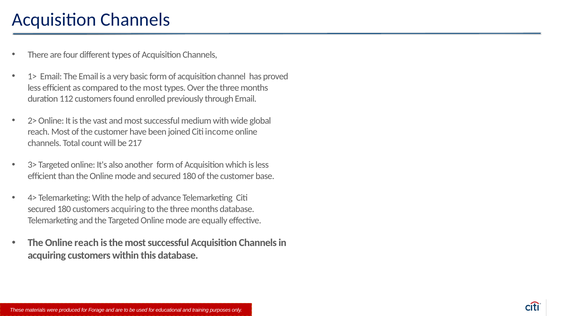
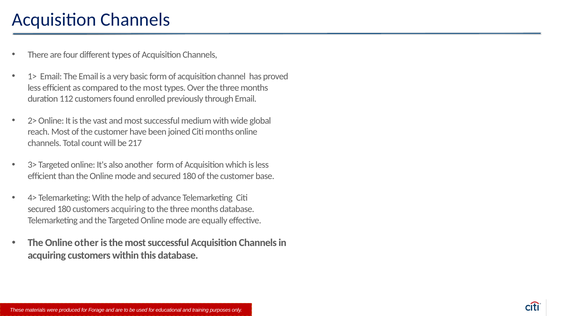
Citi income: income -> months (219, 132)
Online reach: reach -> other (86, 243)
